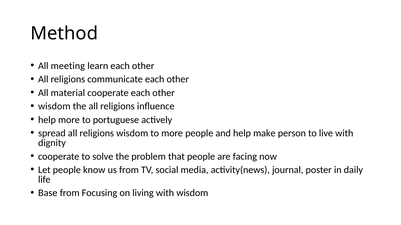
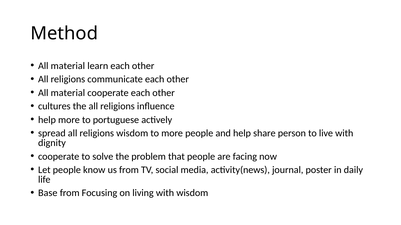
meeting: meeting -> material (68, 66)
wisdom: wisdom -> cultures (54, 107)
make: make -> share (264, 134)
